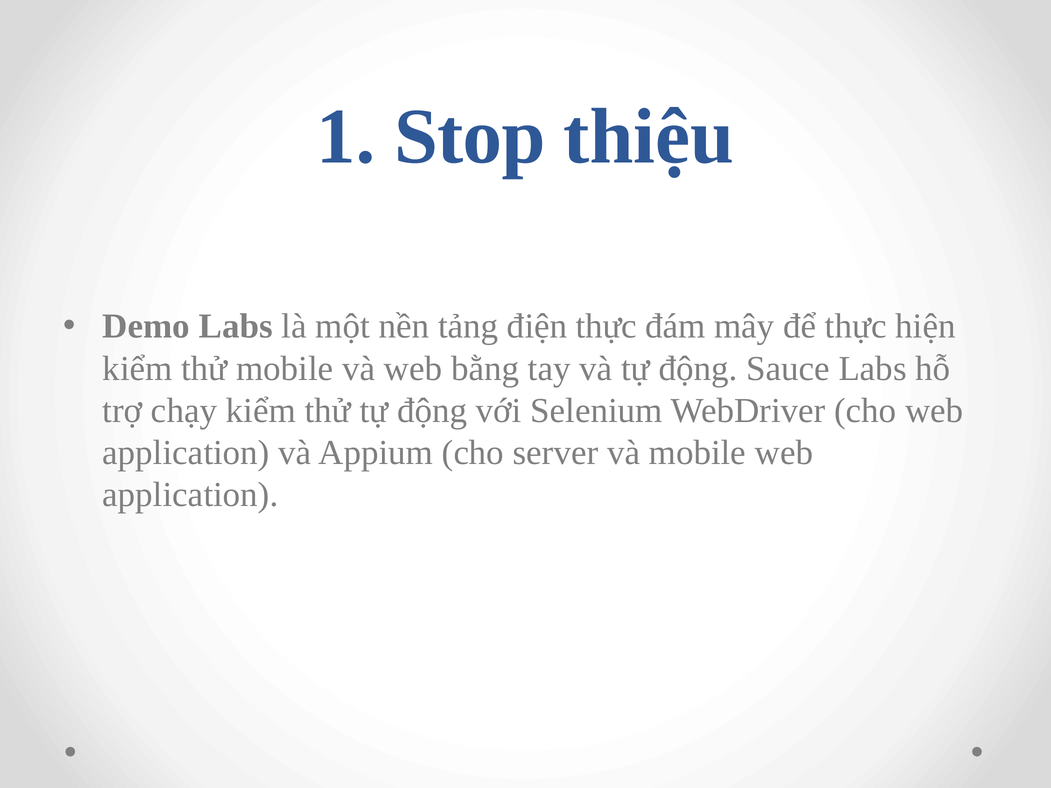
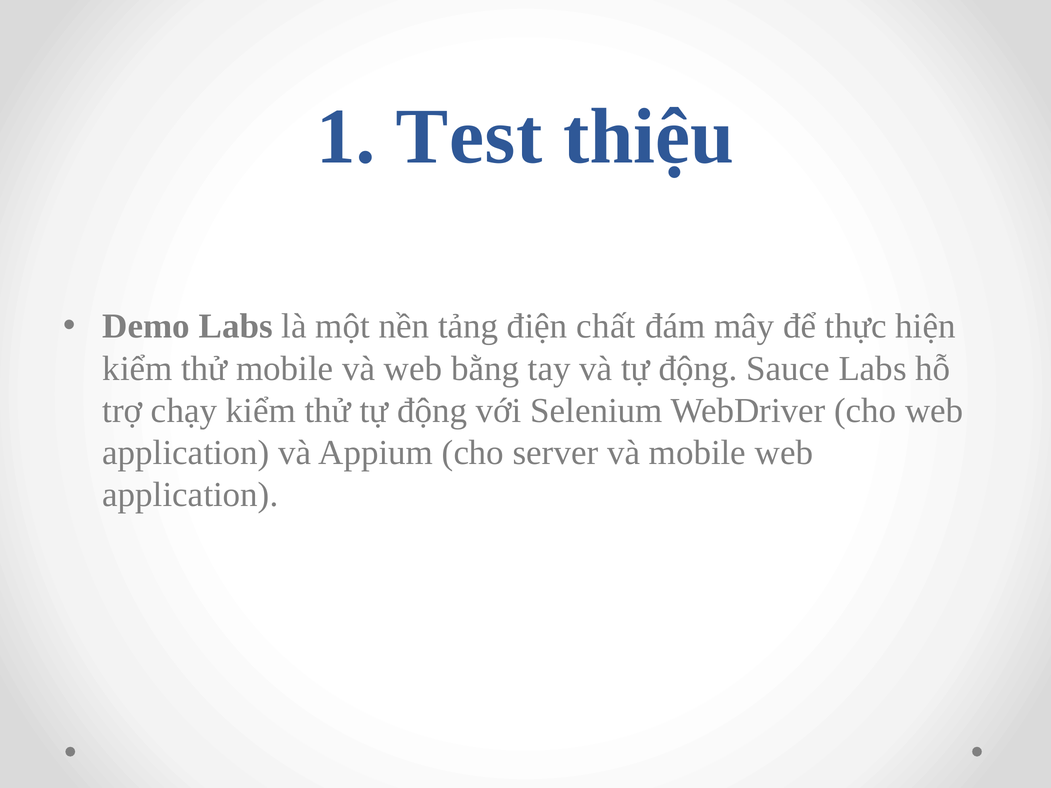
Stop: Stop -> Test (469, 137)
điện thực: thực -> chất (606, 327)
